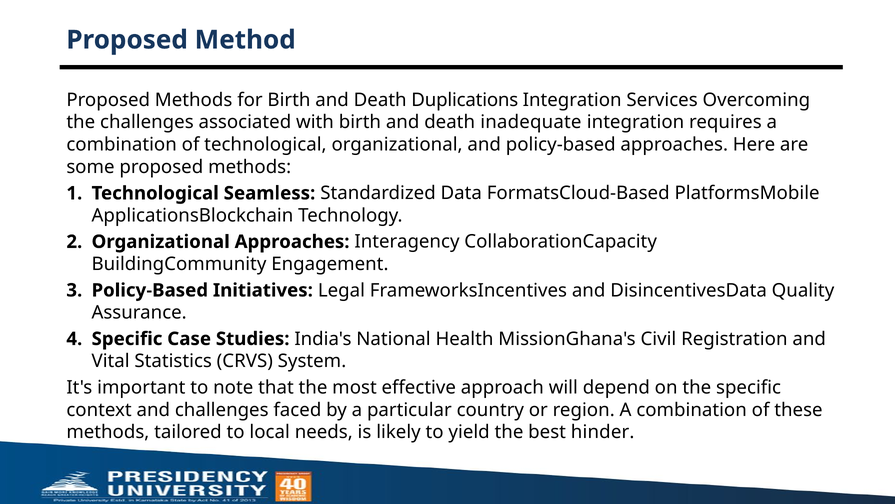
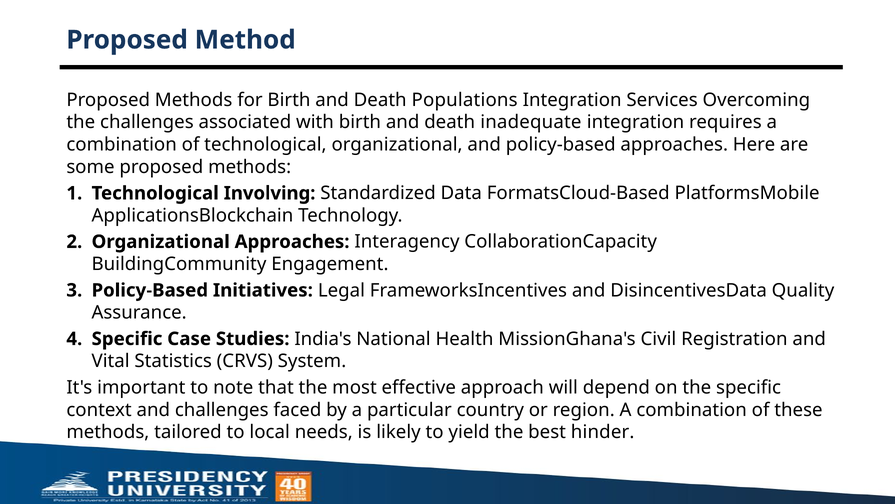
Duplications: Duplications -> Populations (465, 100)
Seamless: Seamless -> Involving (270, 193)
